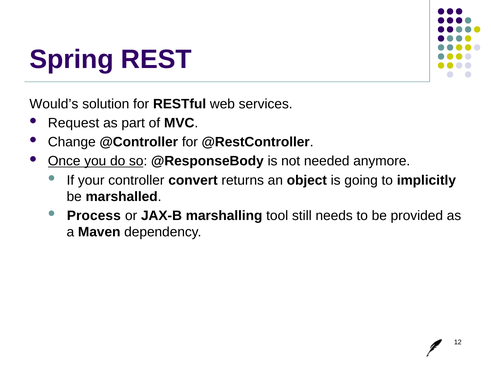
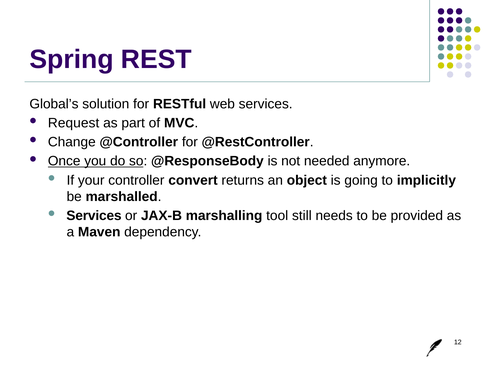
Would’s: Would’s -> Global’s (54, 104)
Process: Process -> Services (94, 216)
